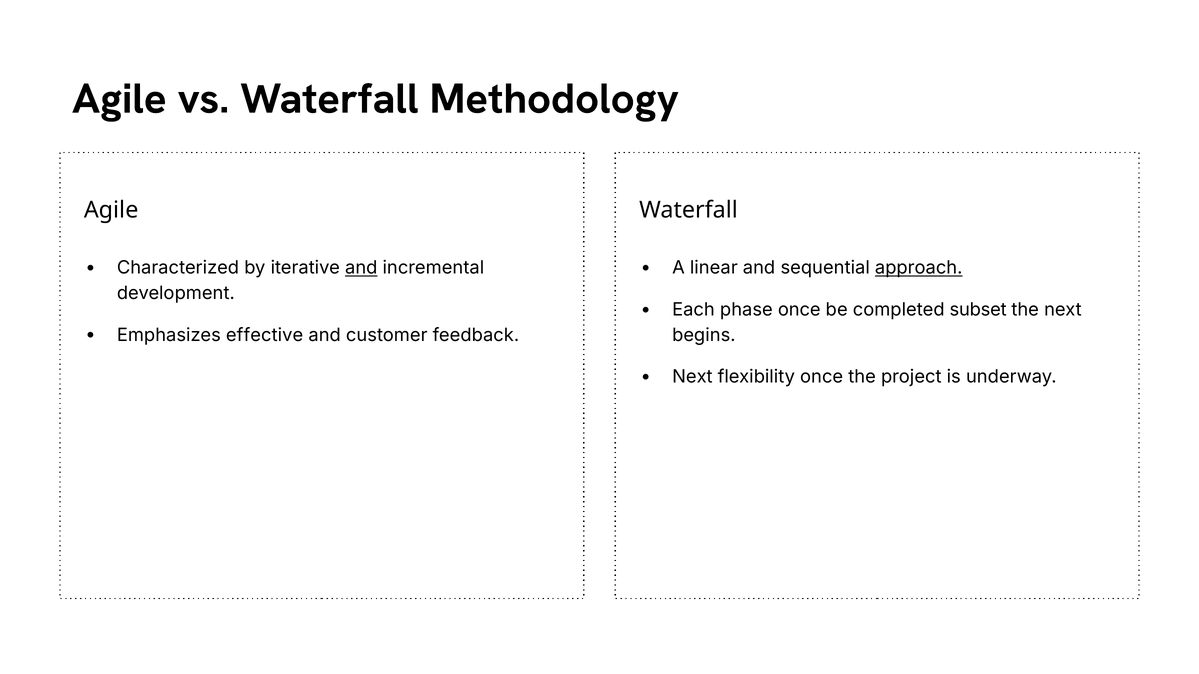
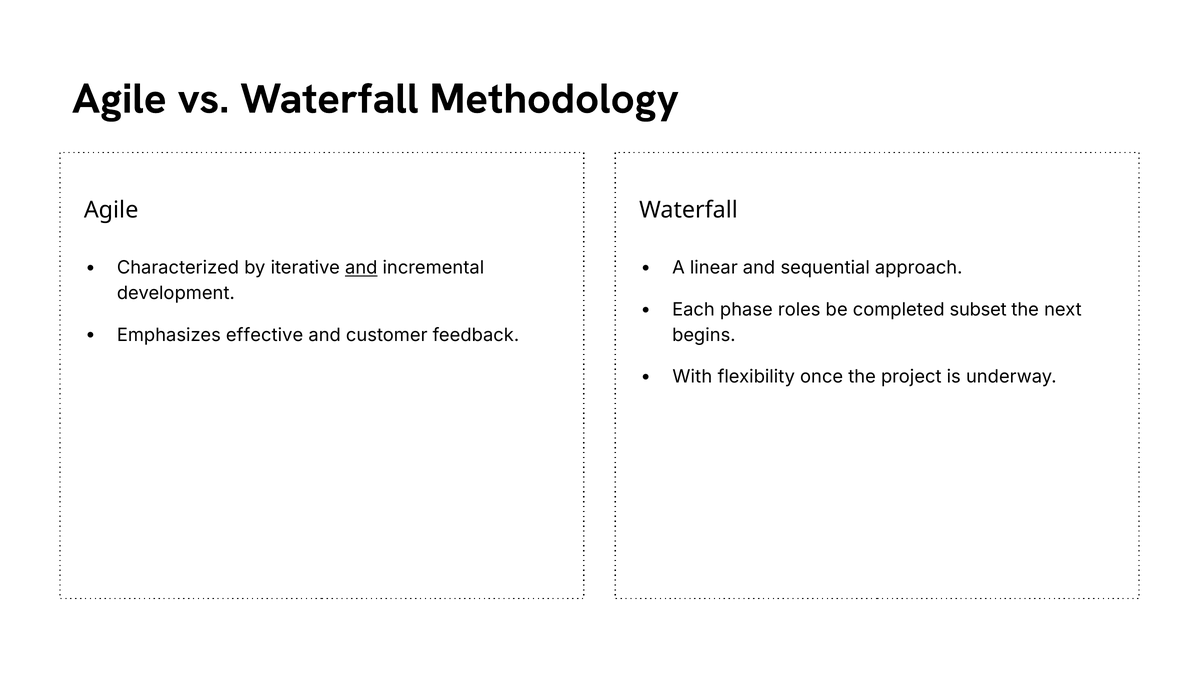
approach underline: present -> none (919, 268)
phase once: once -> roles (799, 310)
Next: Next -> With (692, 377)
